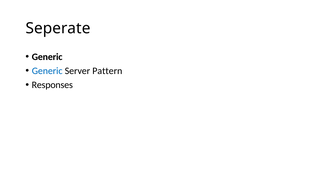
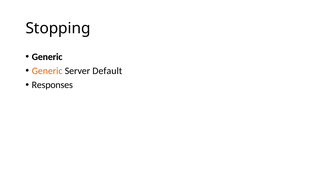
Seperate: Seperate -> Stopping (58, 28)
Generic colour: blue -> orange (47, 71)
Pattern: Pattern -> Default (107, 71)
